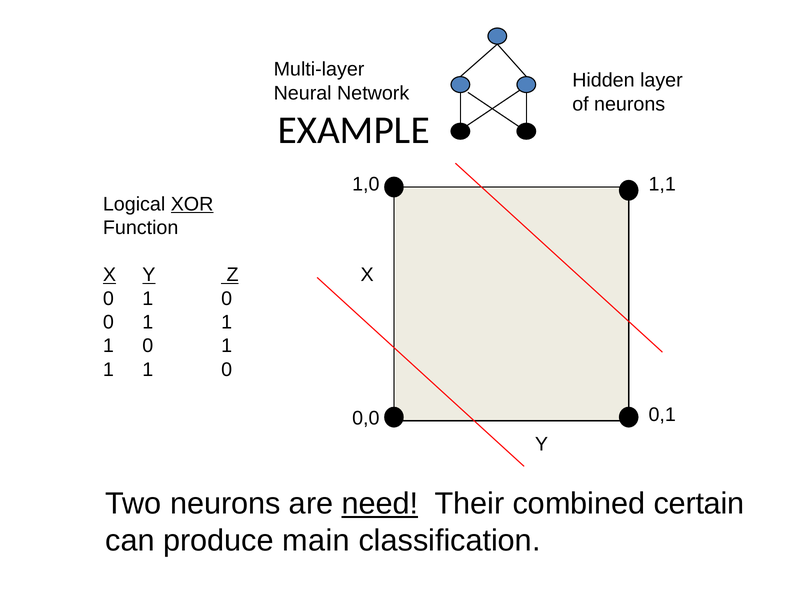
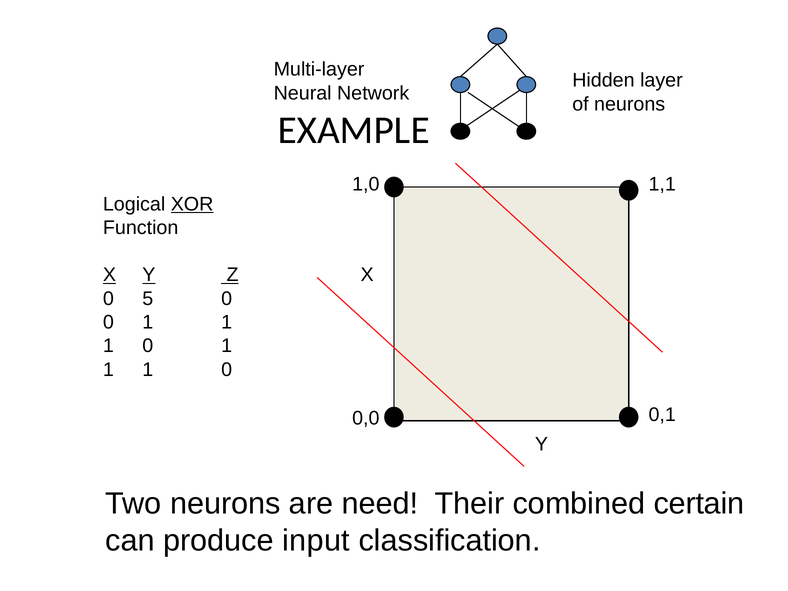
1: 1 -> 5 (148, 299)
need underline: present -> none (380, 504)
main: main -> input (316, 541)
